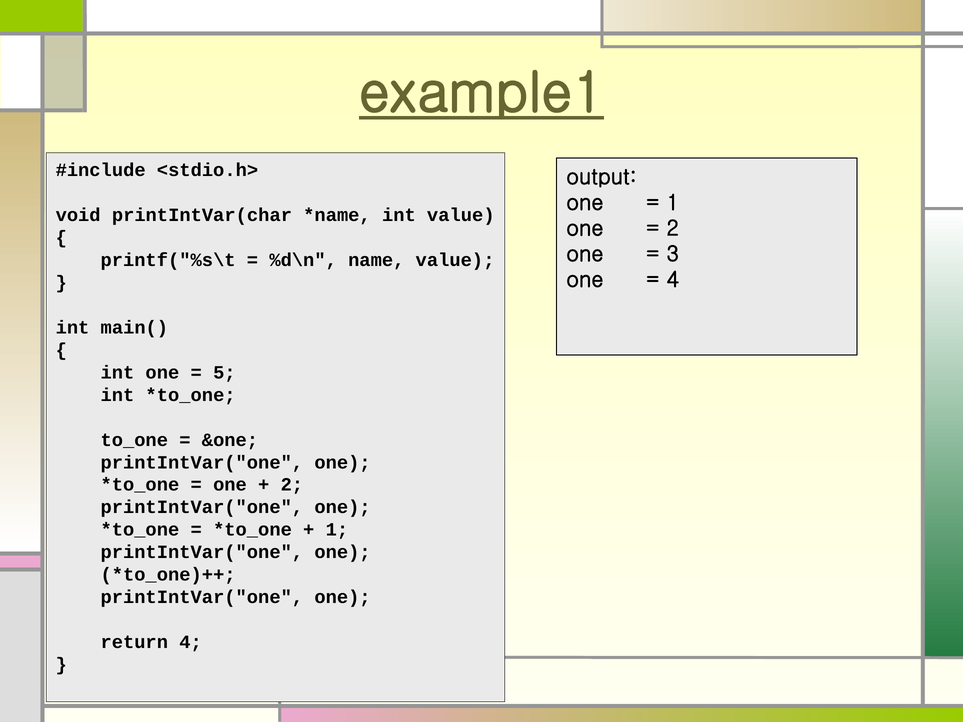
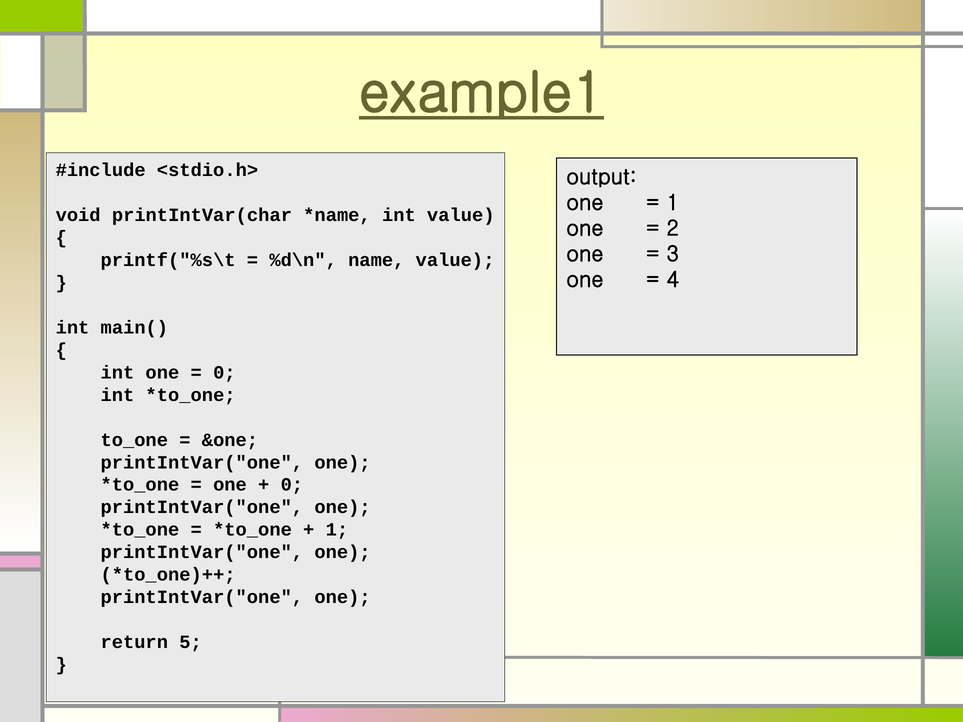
5: 5 -> 0 (224, 373)
2: 2 -> 0 (292, 485)
return 4: 4 -> 5 (191, 642)
